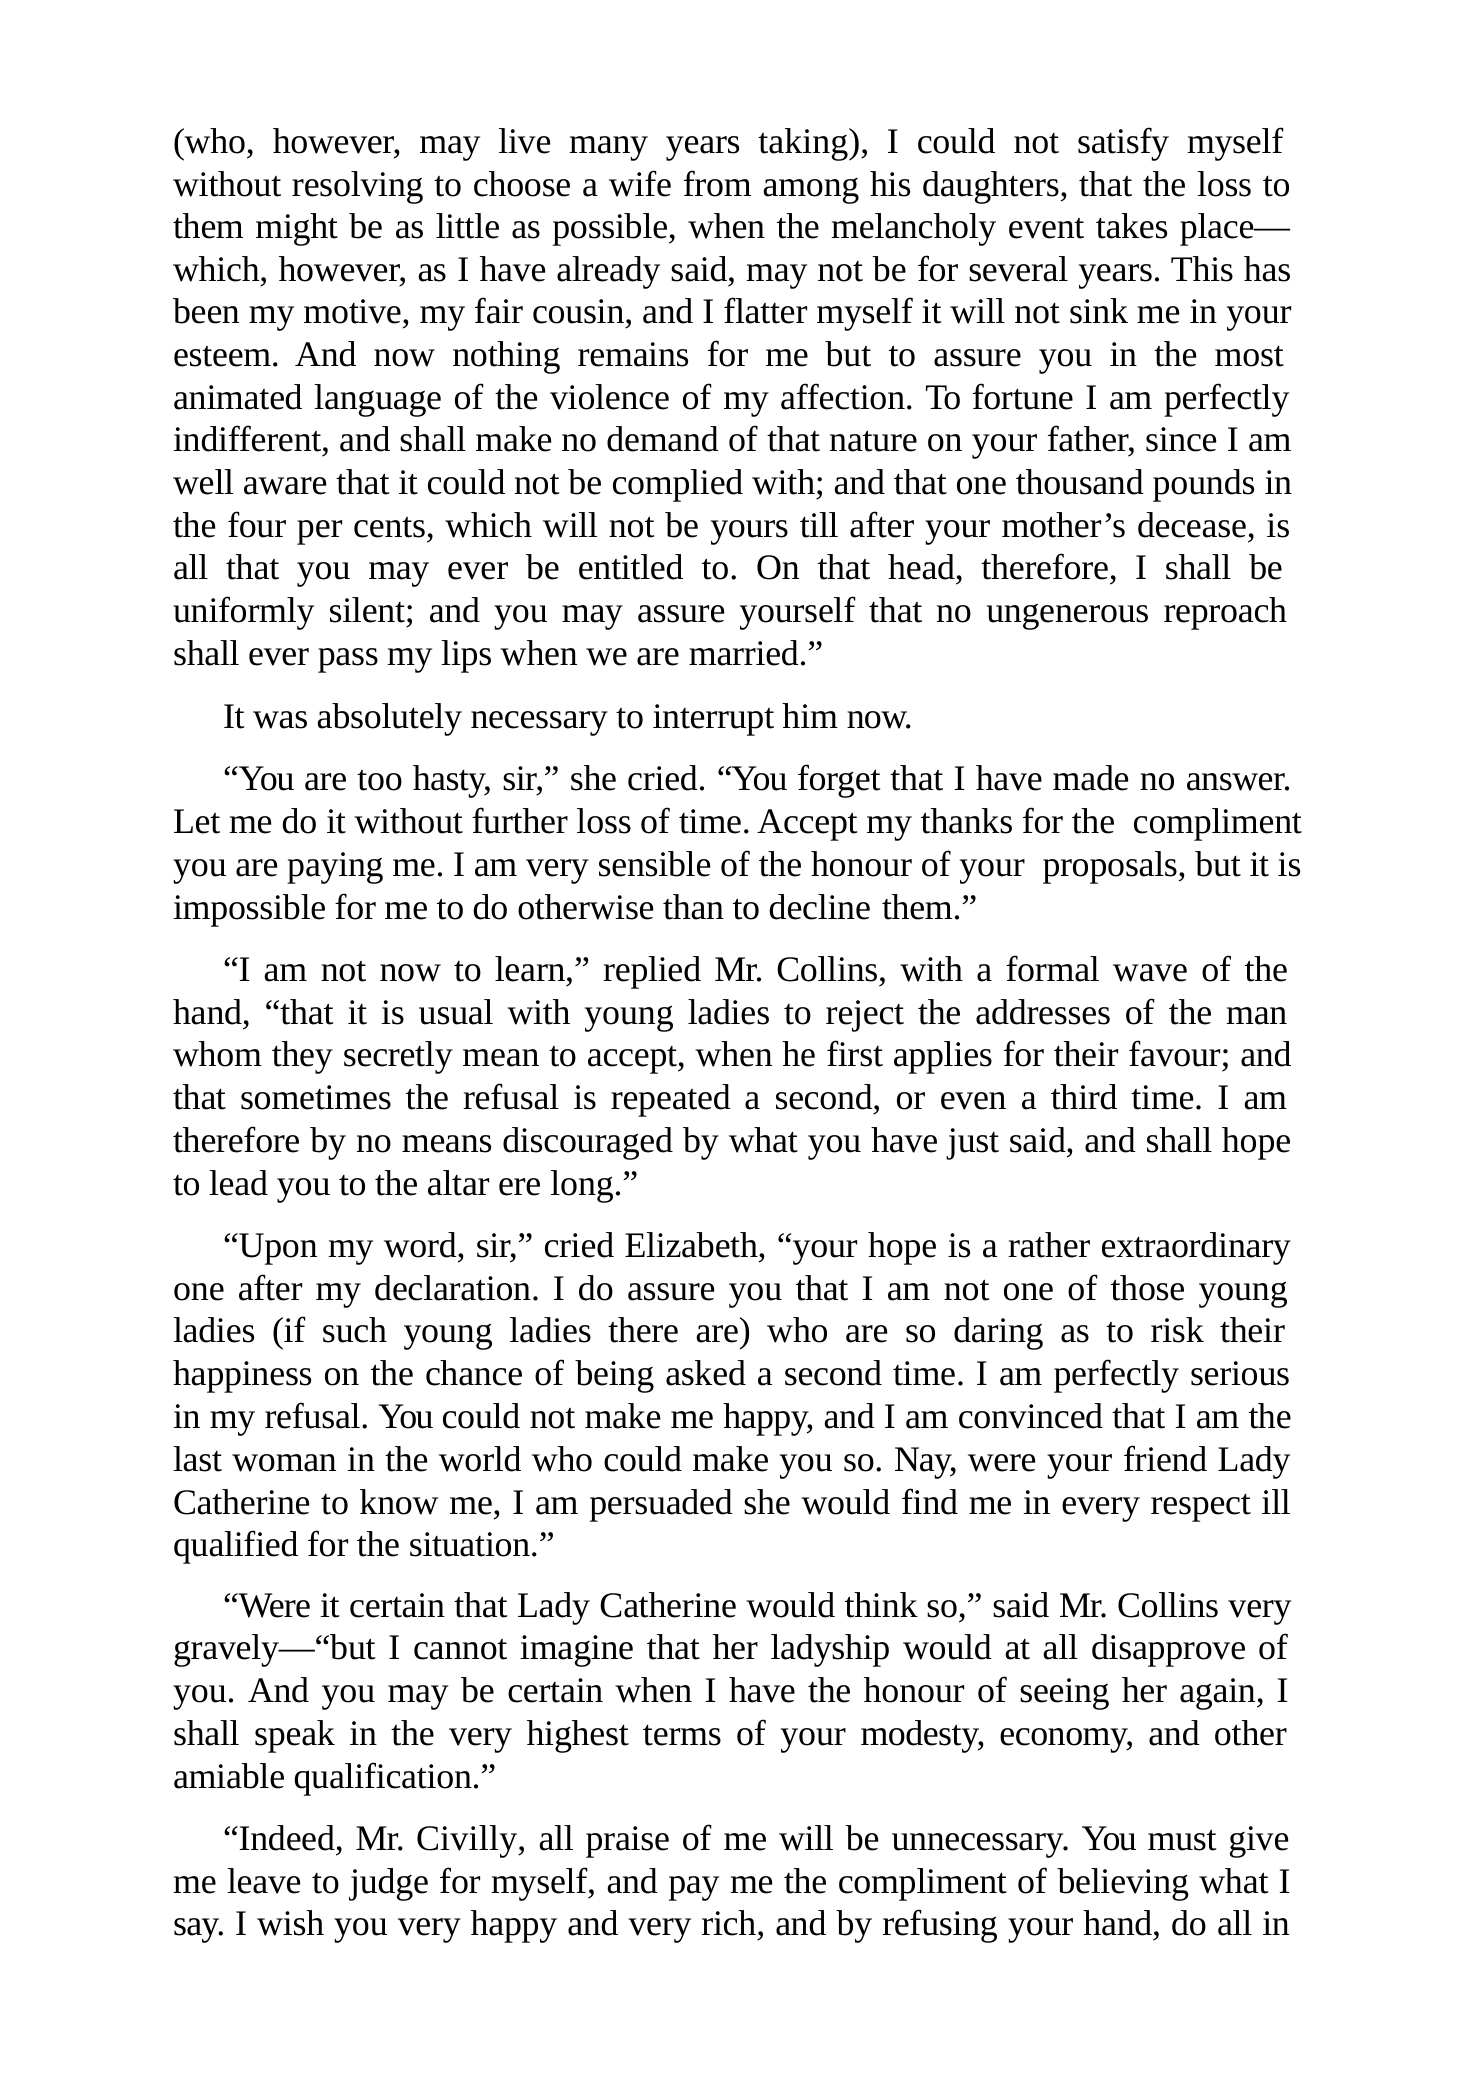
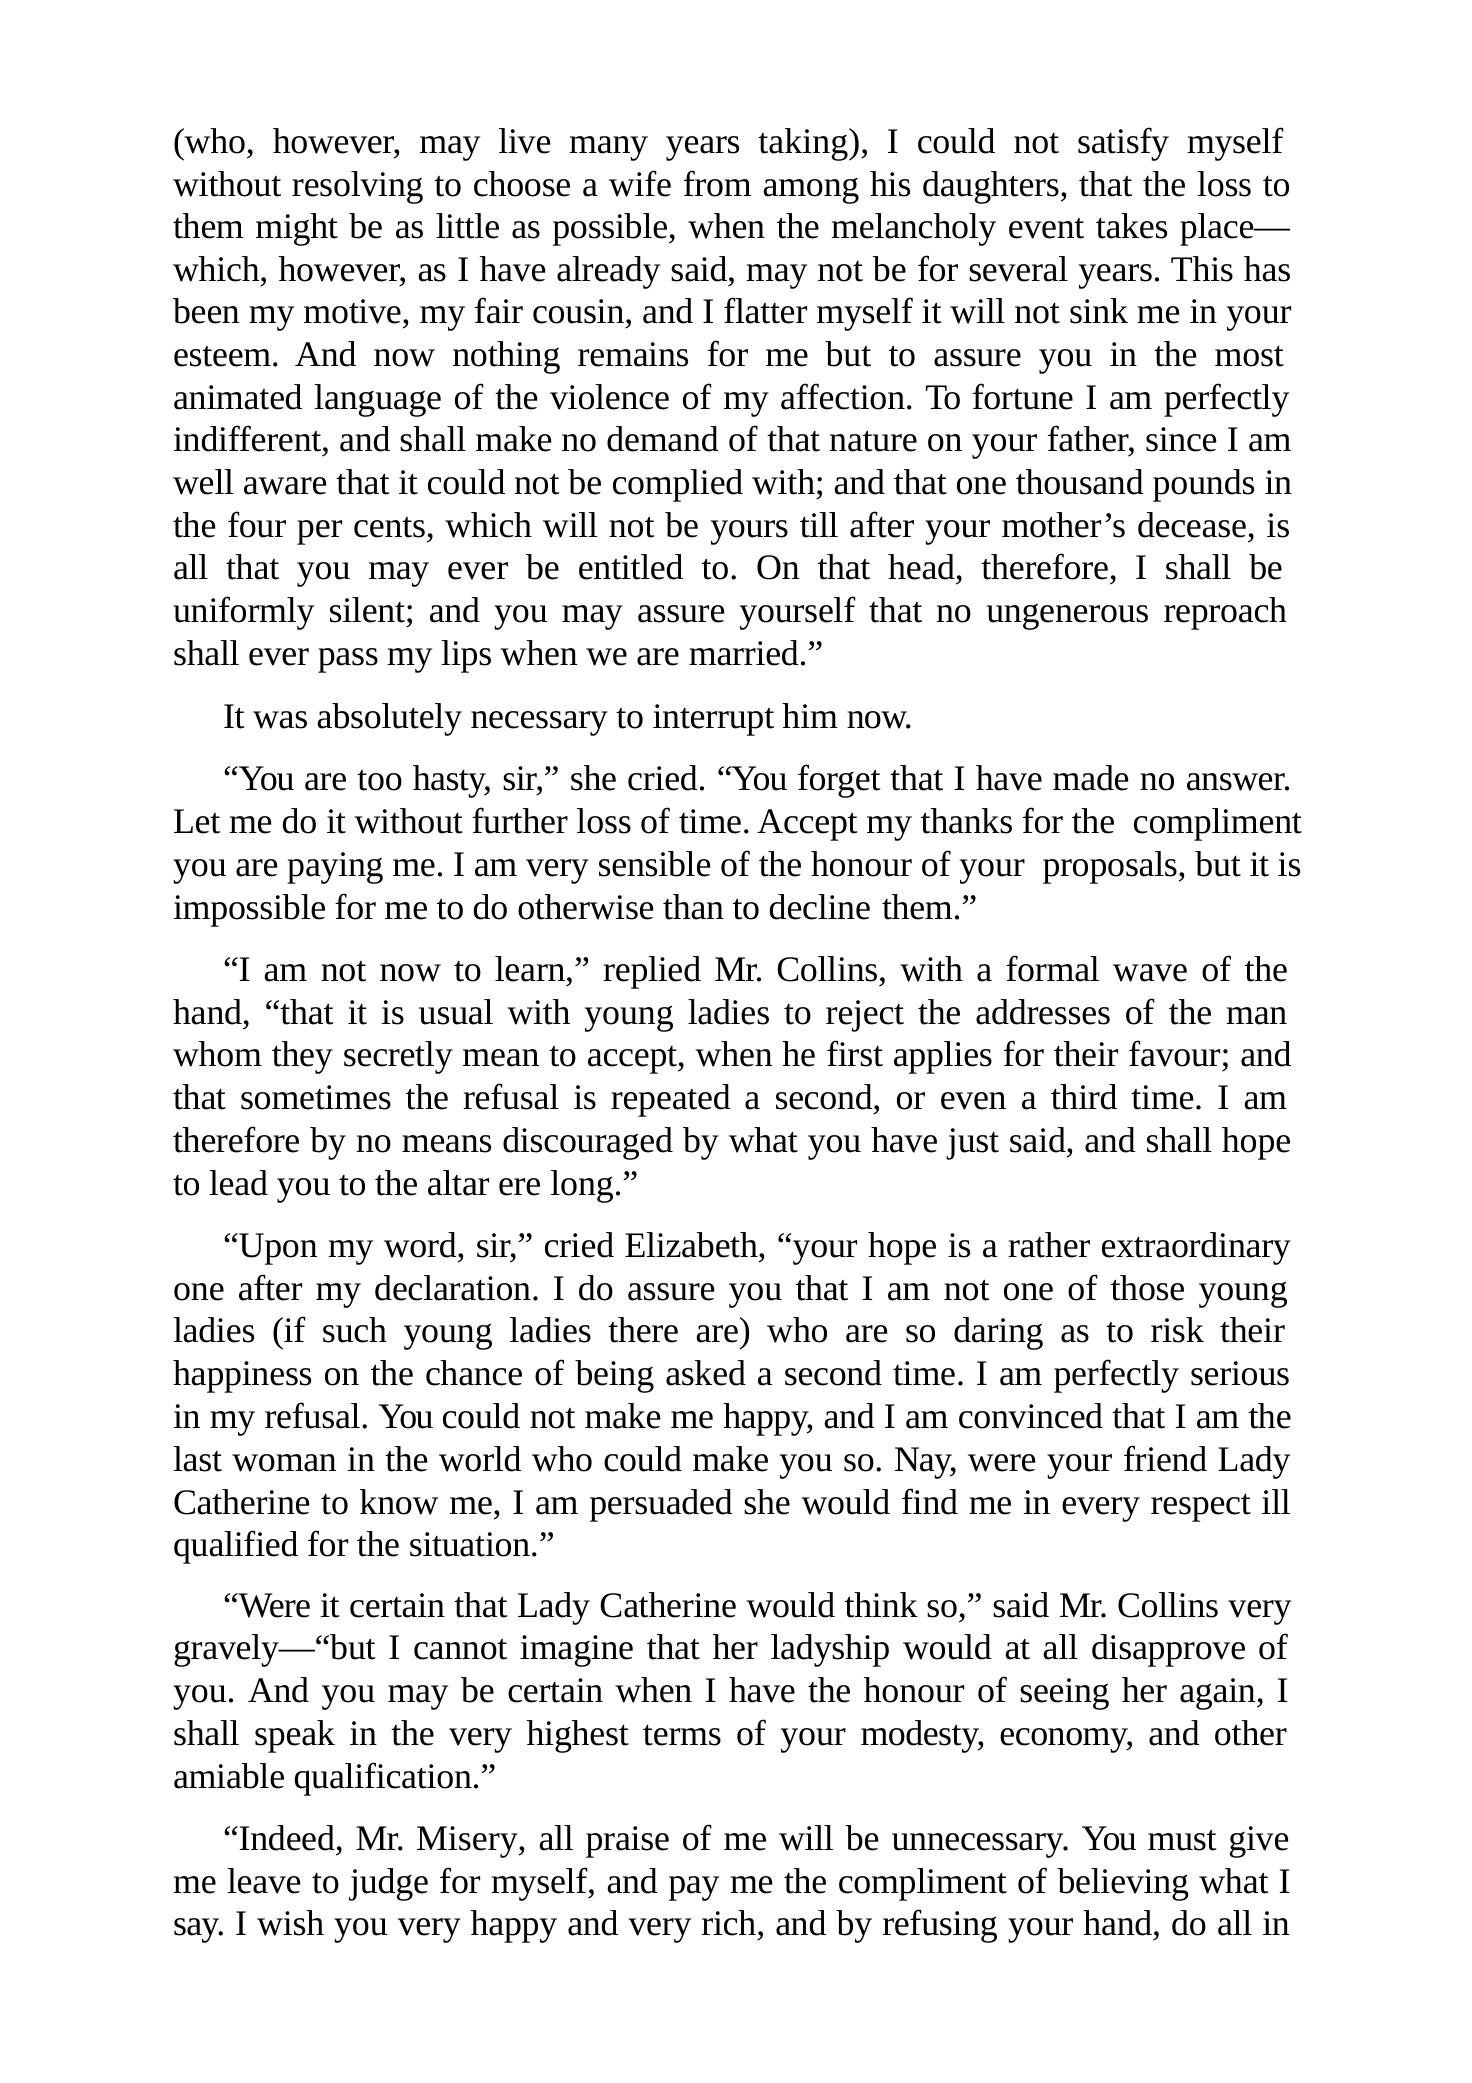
Civilly: Civilly -> Misery (471, 1838)
